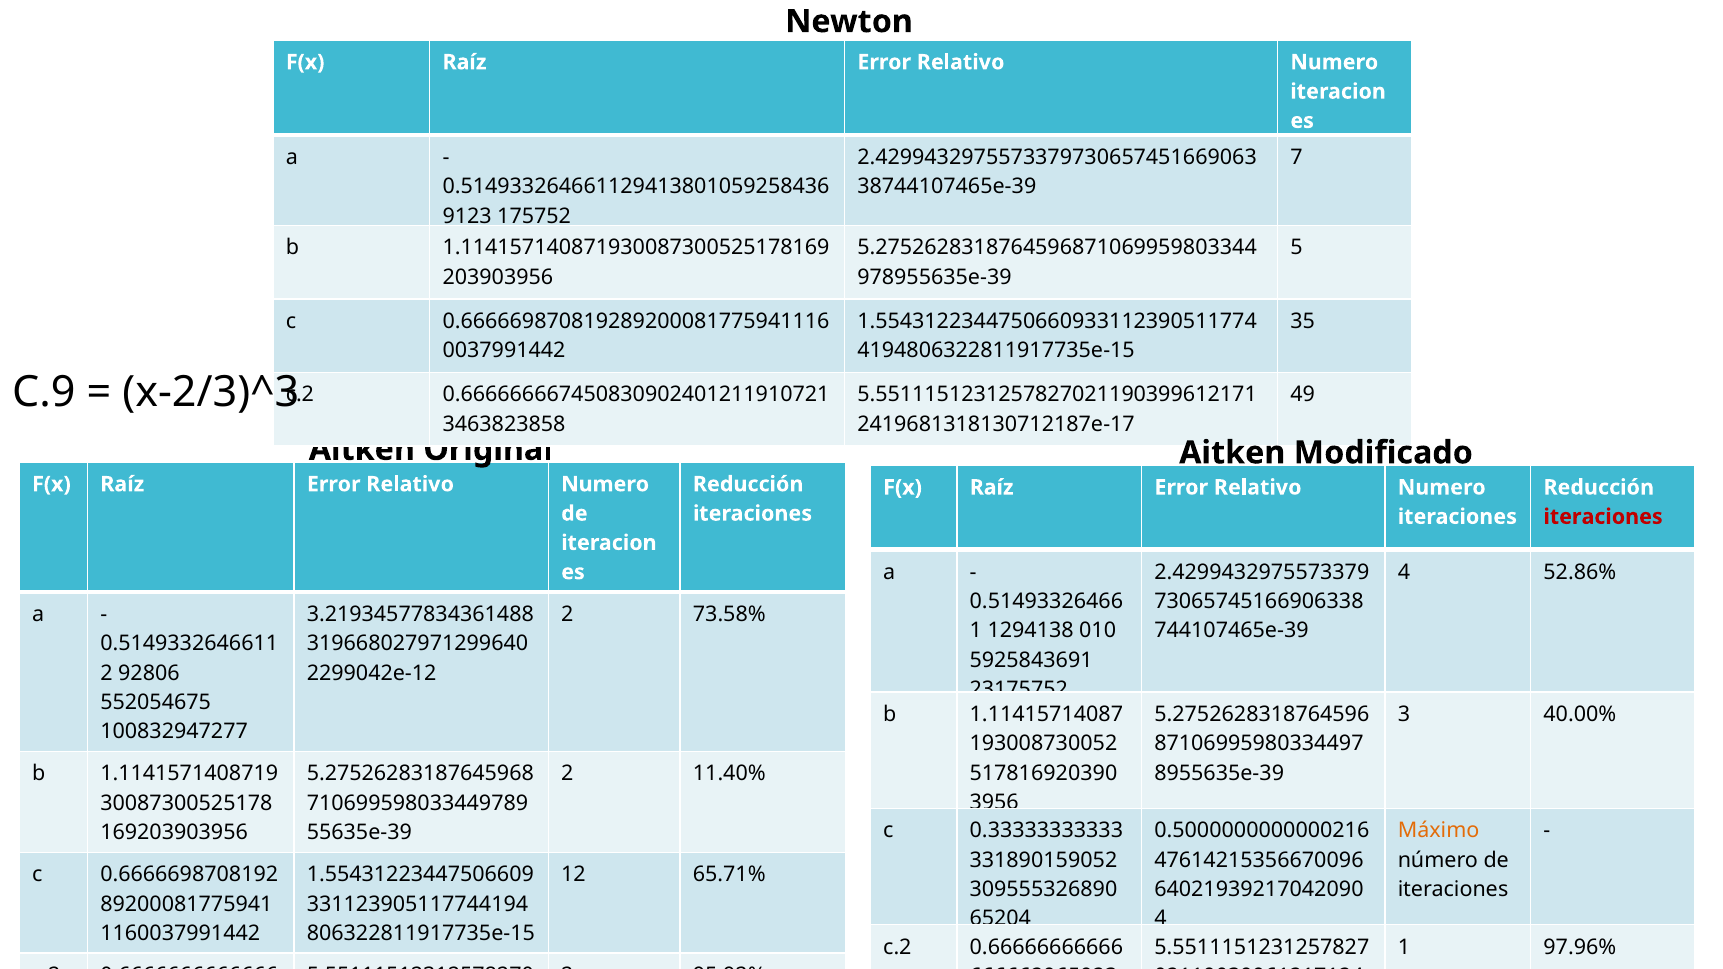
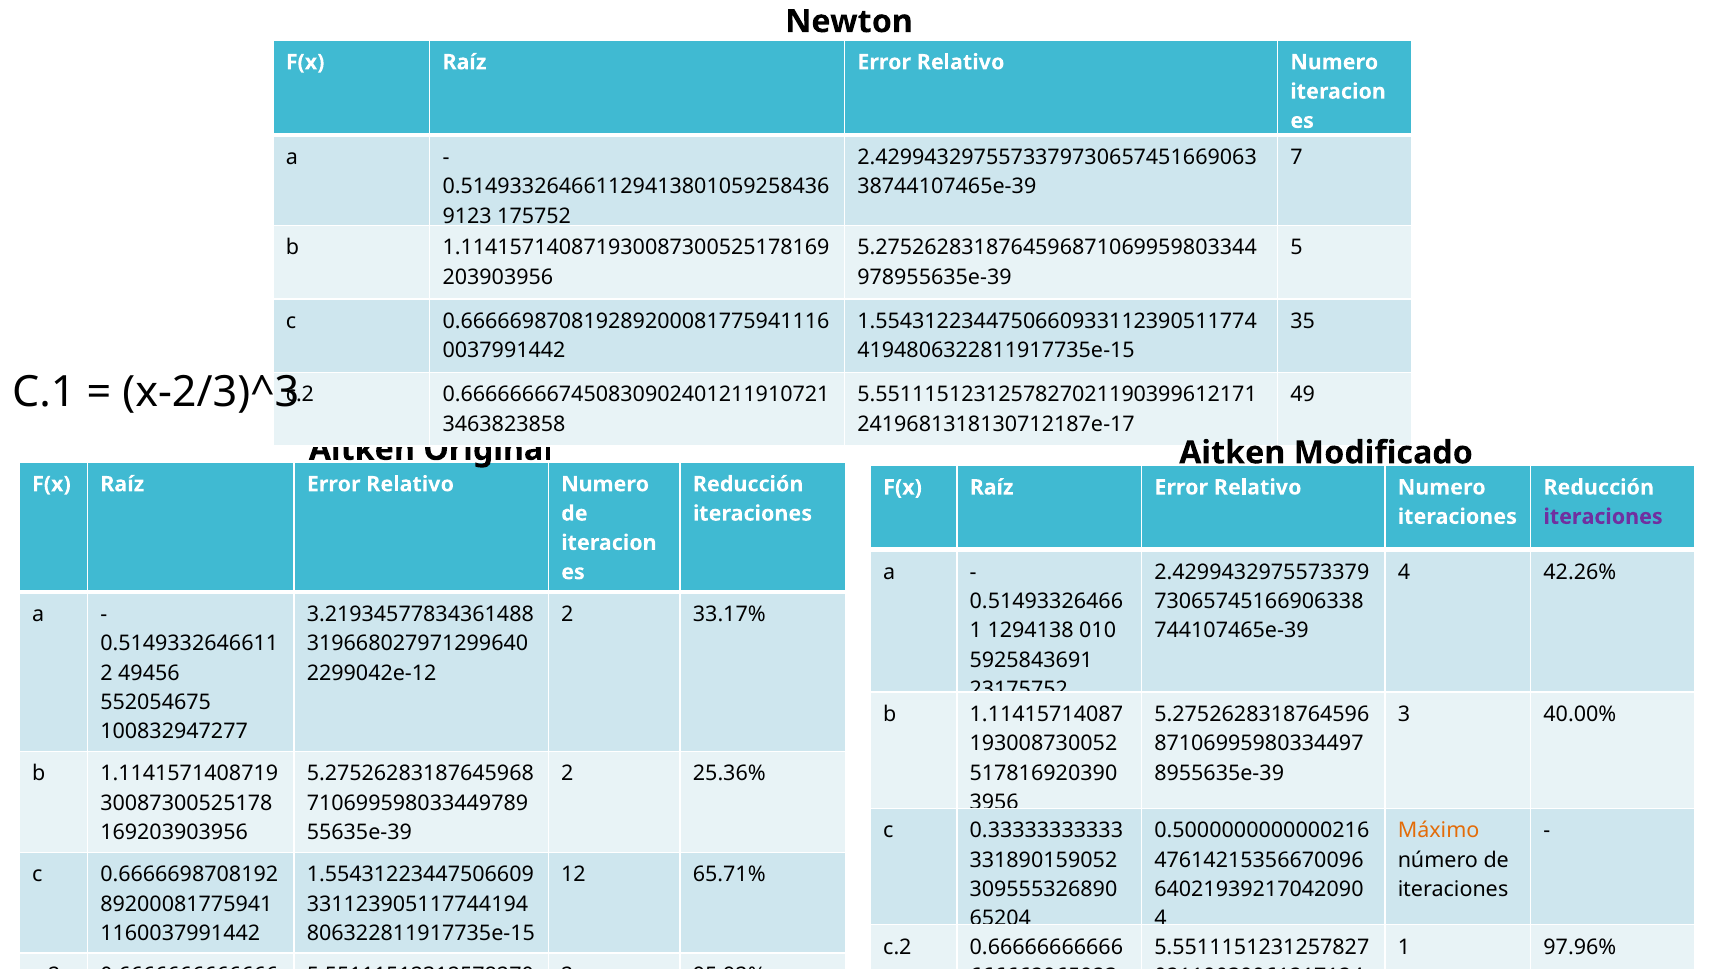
C.9: C.9 -> C.1 (44, 392)
iteraciones colour: red -> purple (1603, 517)
52.86%: 52.86% -> 42.26% (1580, 572)
73.58%: 73.58% -> 33.17% (729, 614)
92806: 92806 -> 49456 (149, 673)
11.40%: 11.40% -> 25.36% (729, 774)
